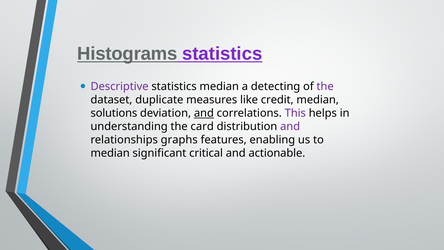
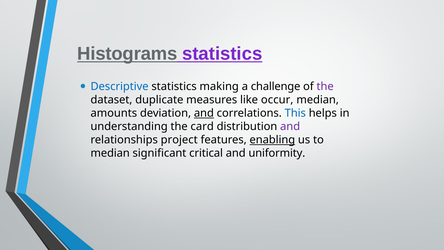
Descriptive colour: purple -> blue (120, 86)
statistics median: median -> making (219, 86)
detecting: detecting -> challenge (276, 86)
credit: credit -> occur (277, 100)
solutions: solutions -> amounts (114, 113)
This colour: purple -> blue (295, 113)
graphs: graphs -> project (179, 140)
enabling underline: none -> present (272, 140)
actionable: actionable -> uniformity (277, 153)
